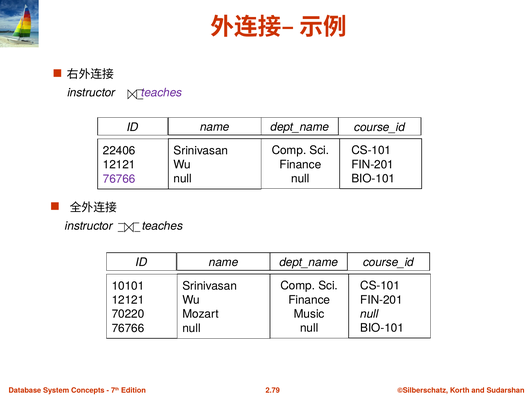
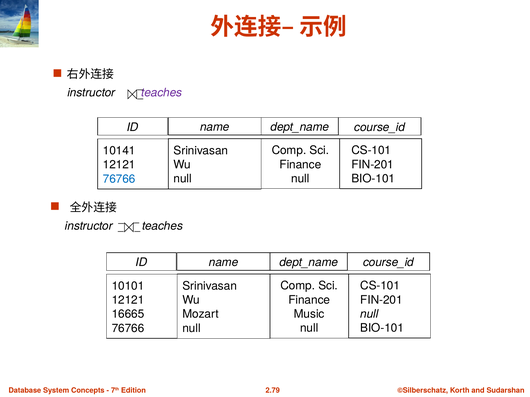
22406: 22406 -> 10141 (119, 151)
76766 colour: purple -> blue (119, 179)
70220: 70220 -> 16665 (128, 314)
